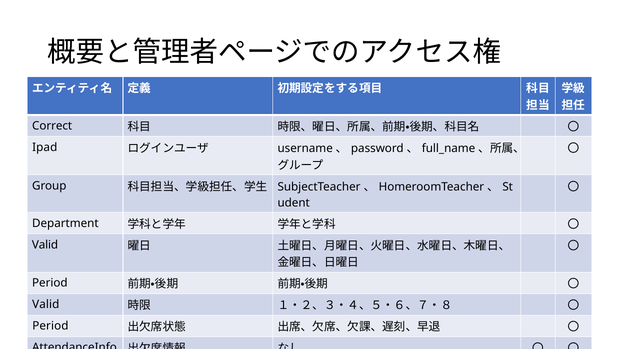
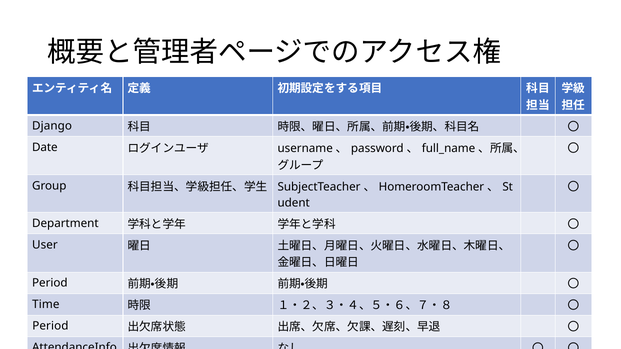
Correct: Correct -> Django (52, 126)
Ipad: Ipad -> Date (45, 147)
Valid: Valid -> User (45, 245)
Valid: Valid -> Time (46, 305)
